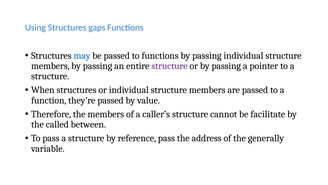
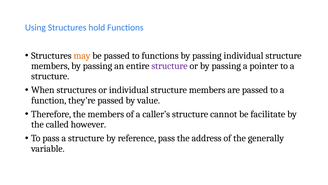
gaps: gaps -> hold (97, 28)
may colour: blue -> orange (82, 55)
between: between -> however (88, 124)
